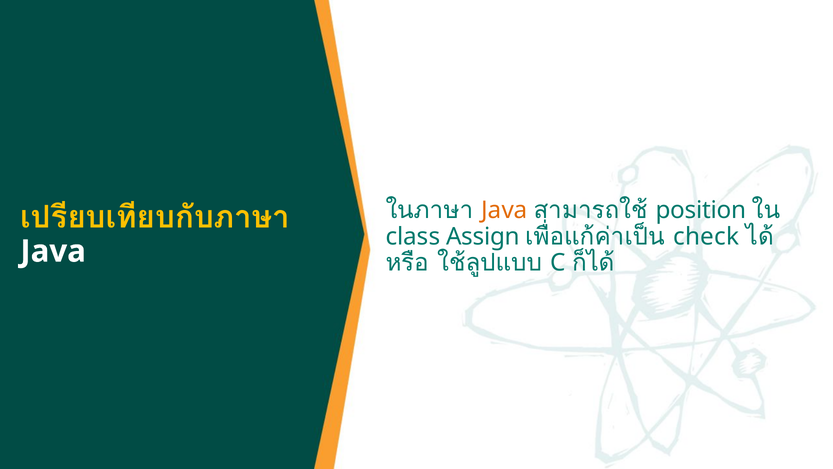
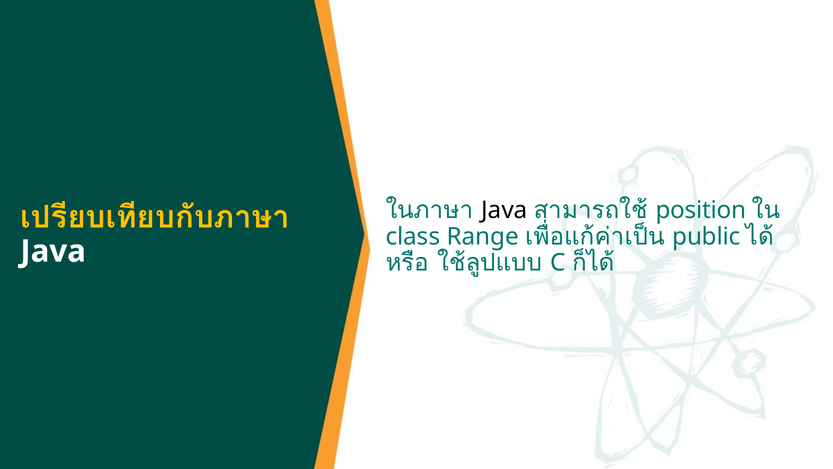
Java colour: orange -> black (504, 210)
Assign: Assign -> Range (483, 236)
check: check -> public (706, 236)
